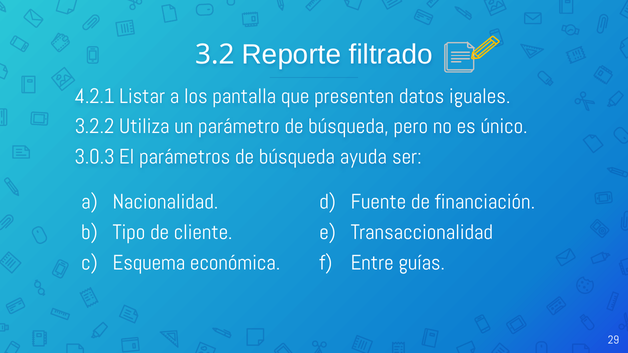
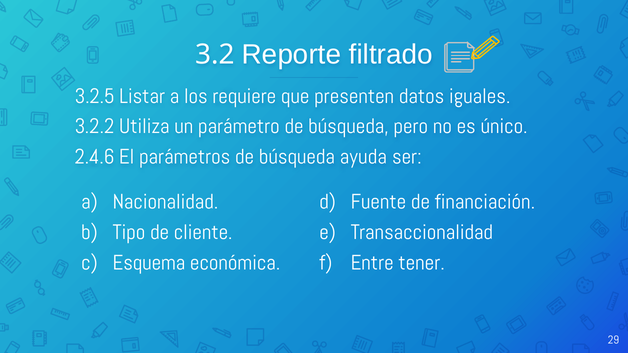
4.2.1: 4.2.1 -> 3.2.5 (95, 96)
pantalla: pantalla -> requiere (244, 96)
3.0.3: 3.0.3 -> 2.4.6 (94, 157)
guías: guías -> tener (422, 263)
